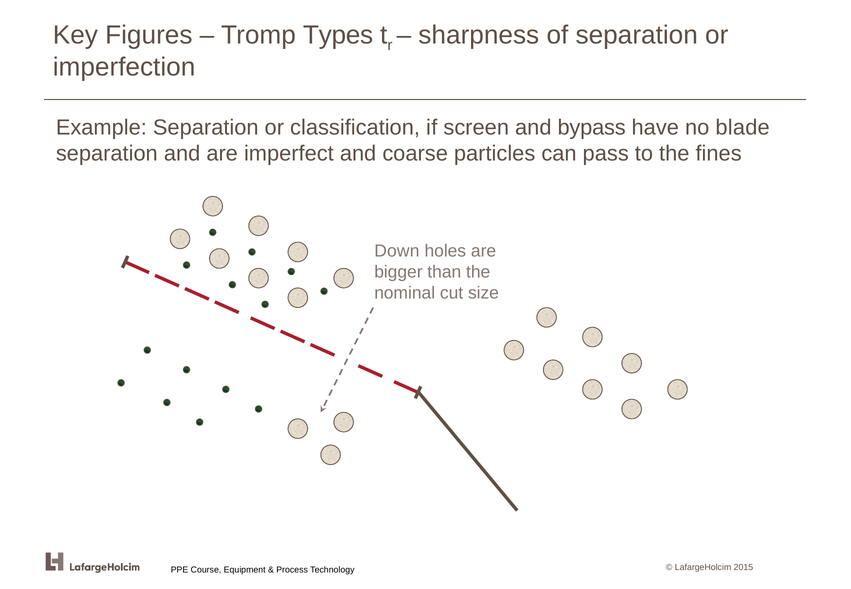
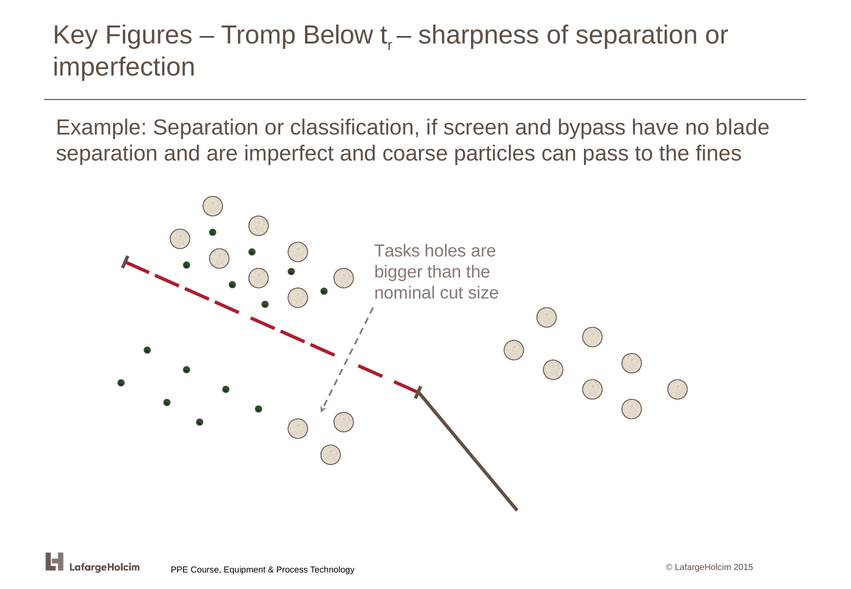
Types: Types -> Below (338, 35)
Down: Down -> Tasks (397, 251)
